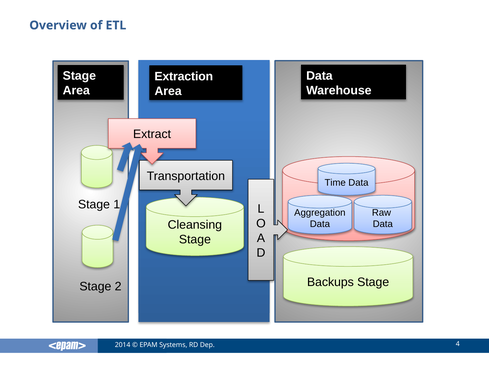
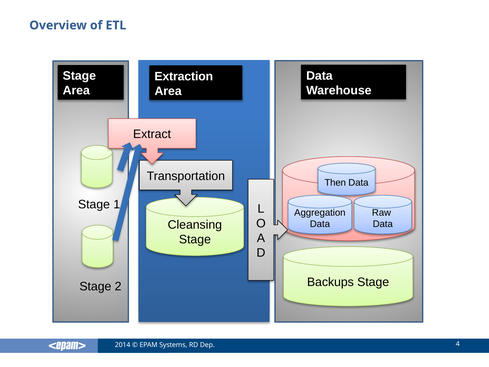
Time: Time -> Then (335, 182)
